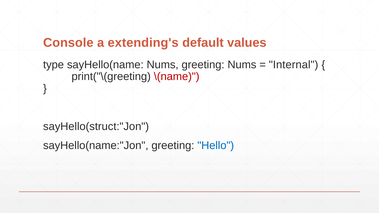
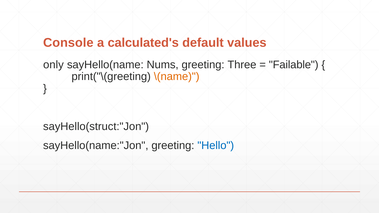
extending's: extending's -> calculated's (143, 43)
type: type -> only (53, 65)
greeting Nums: Nums -> Three (242, 65)
Internal: Internal -> Failable (294, 65)
\(name colour: red -> orange (177, 77)
